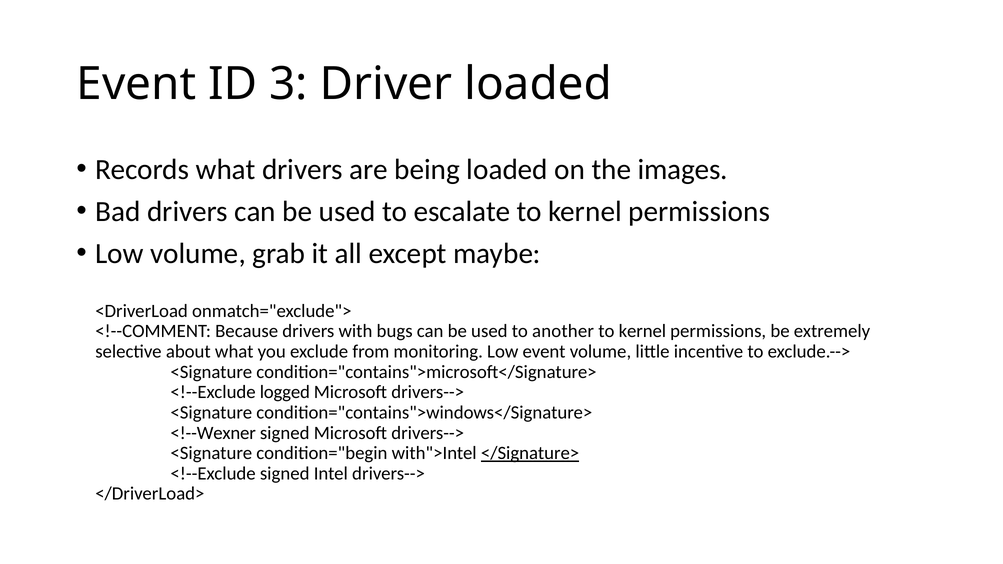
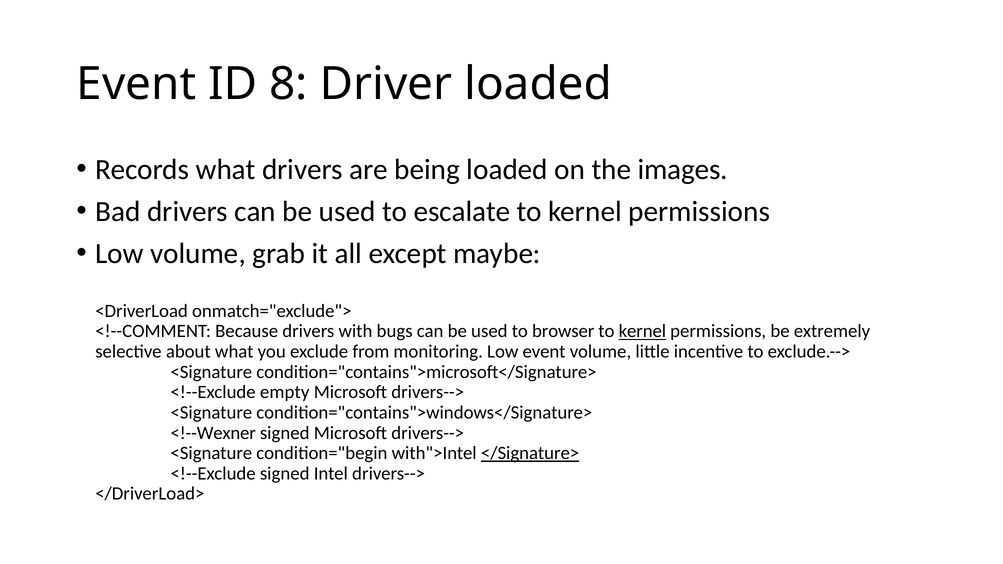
3: 3 -> 8 (289, 84)
another: another -> browser (563, 331)
kernel underline: none -> present (642, 331)
logged: logged -> empty (285, 392)
